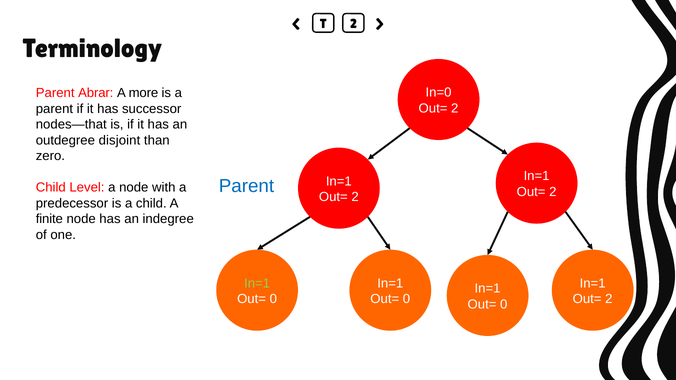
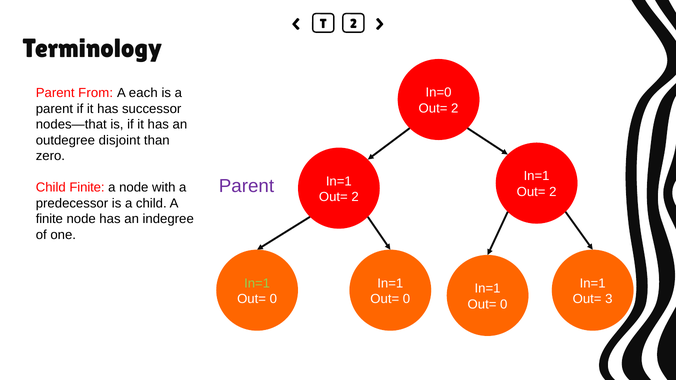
Abrar: Abrar -> From (96, 93)
more: more -> each (143, 93)
Parent colour: blue -> purple (246, 186)
Child Level: Level -> Finite (87, 188)
2: 2 -> 3 (609, 299)
